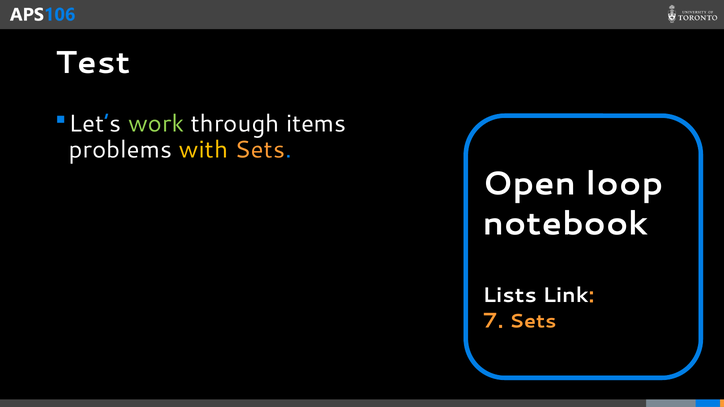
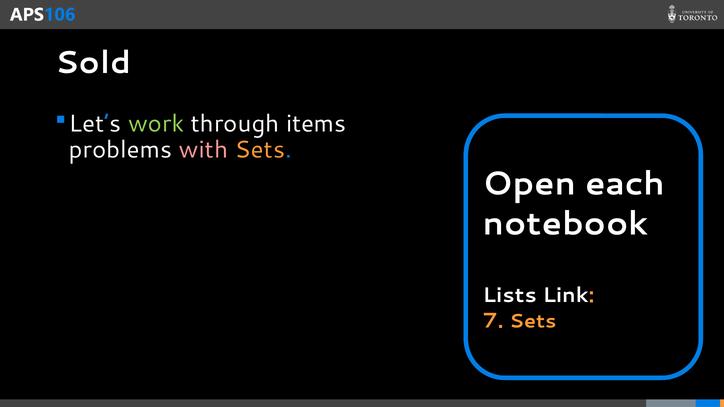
Test: Test -> Sold (93, 63)
with colour: yellow -> pink (203, 150)
loop: loop -> each (625, 184)
